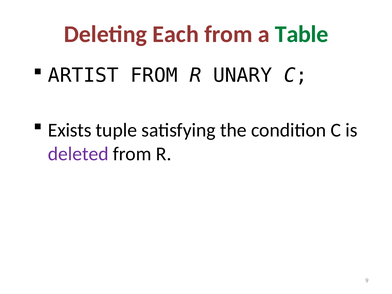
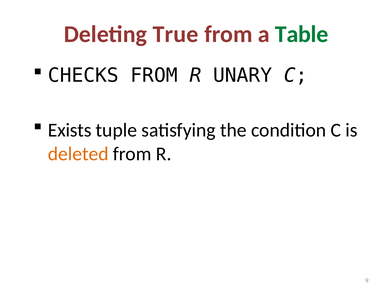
Each: Each -> True (176, 34)
ARTIST: ARTIST -> CHECKS (83, 75)
deleted colour: purple -> orange (78, 154)
